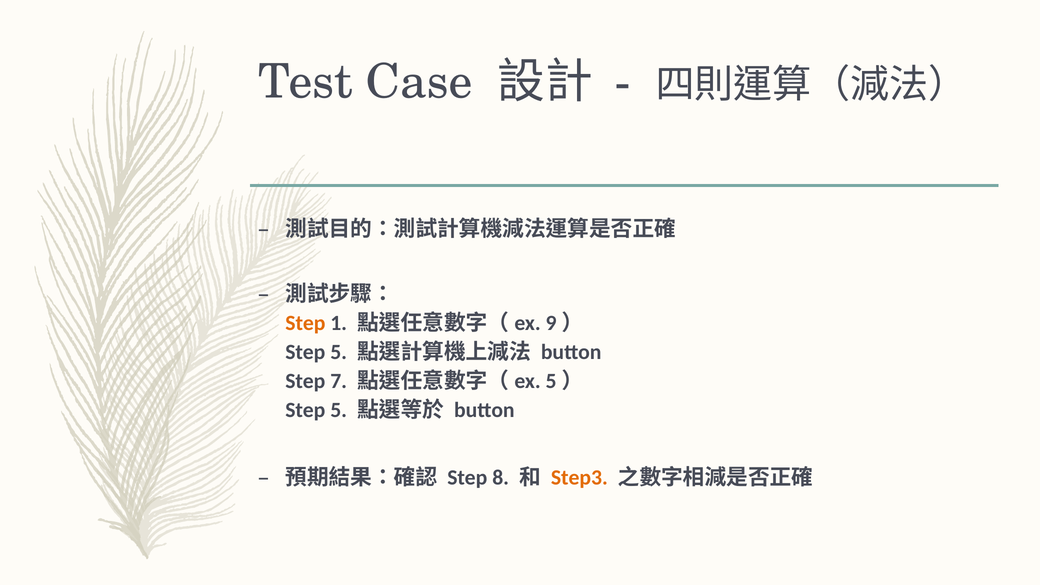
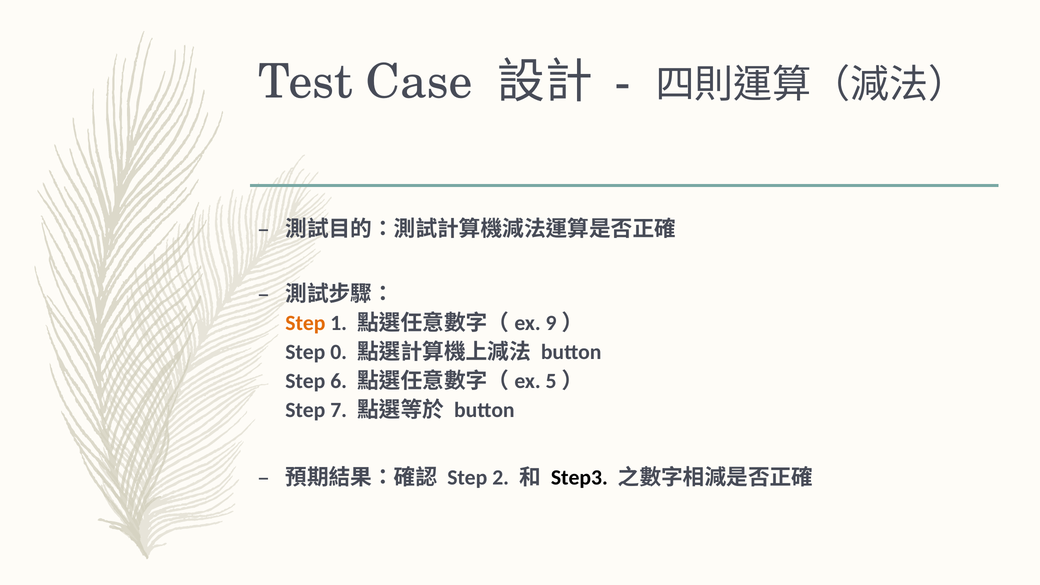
5: 5 -> 0 (339, 352)
7: 7 -> 6 (339, 381)
5: 5 -> 7 (339, 410)
8: 8 -> 2 (501, 478)
Step3 colour: orange -> black (579, 478)
